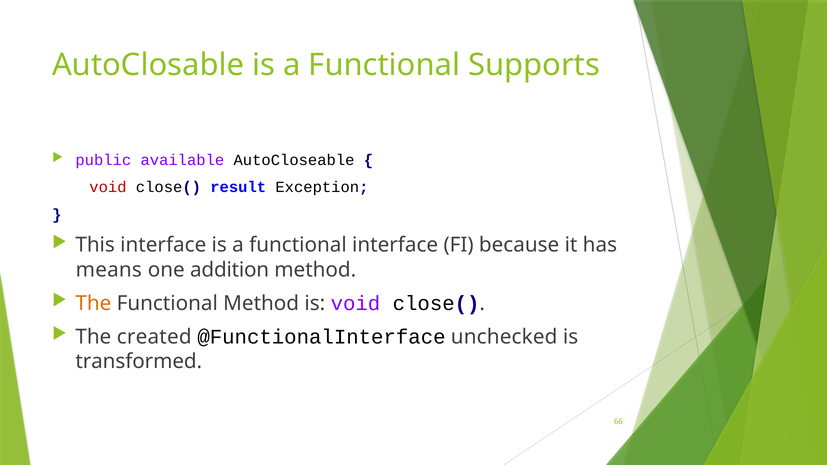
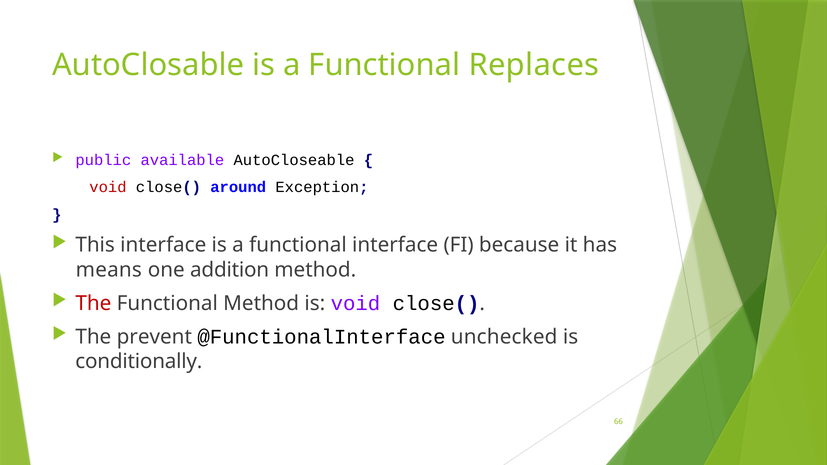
Supports: Supports -> Replaces (534, 65)
result: result -> around (238, 187)
The colour: orange -> red (93, 303)
created: created -> prevent (154, 337)
transformed: transformed -> conditionally (139, 362)
